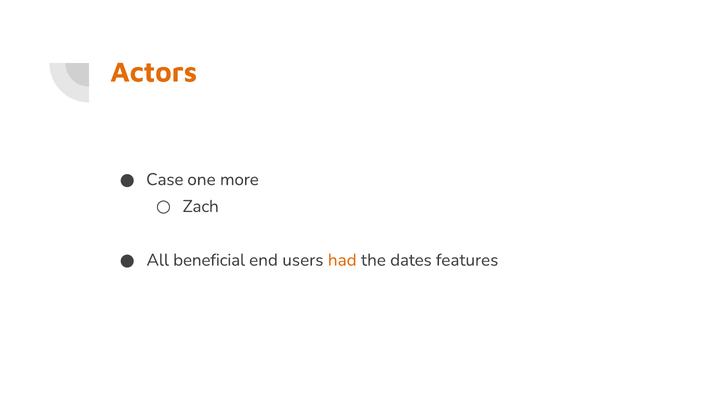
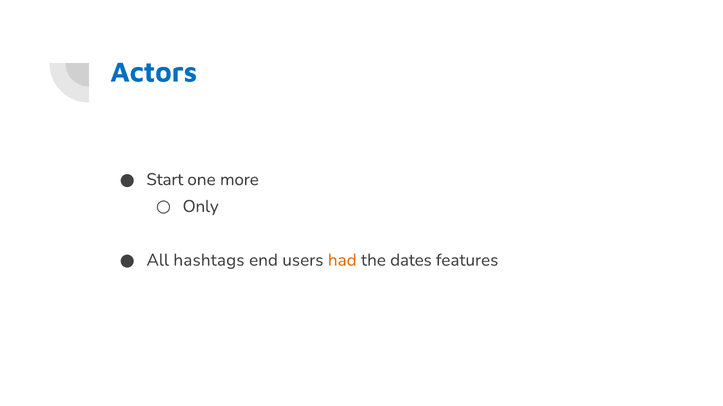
Actors colour: orange -> blue (154, 72)
Case: Case -> Start (165, 180)
Zach: Zach -> Only (201, 207)
beneficial: beneficial -> hashtags (209, 261)
